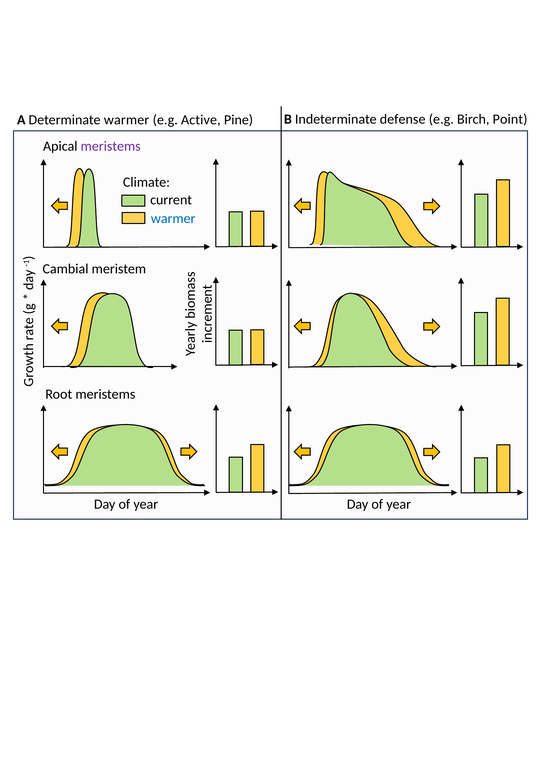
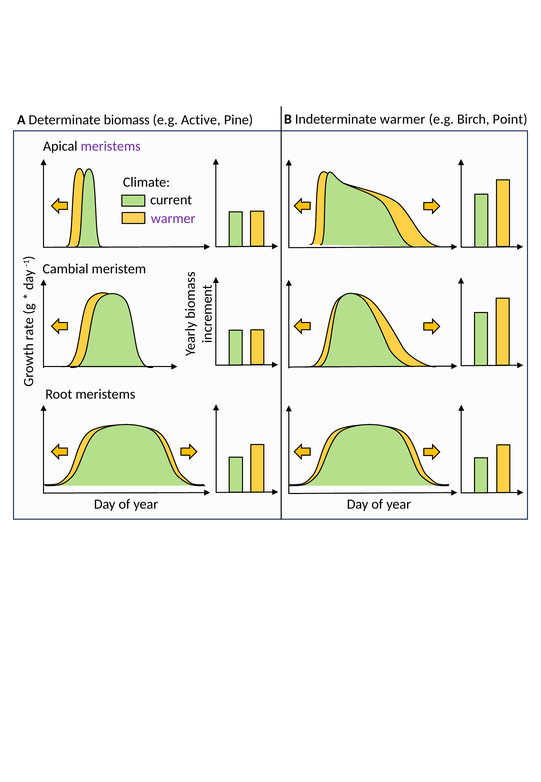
Determinate warmer: warmer -> biomass (127, 120)
Indeterminate defense: defense -> warmer (403, 119)
warmer colour: blue -> purple (173, 218)
